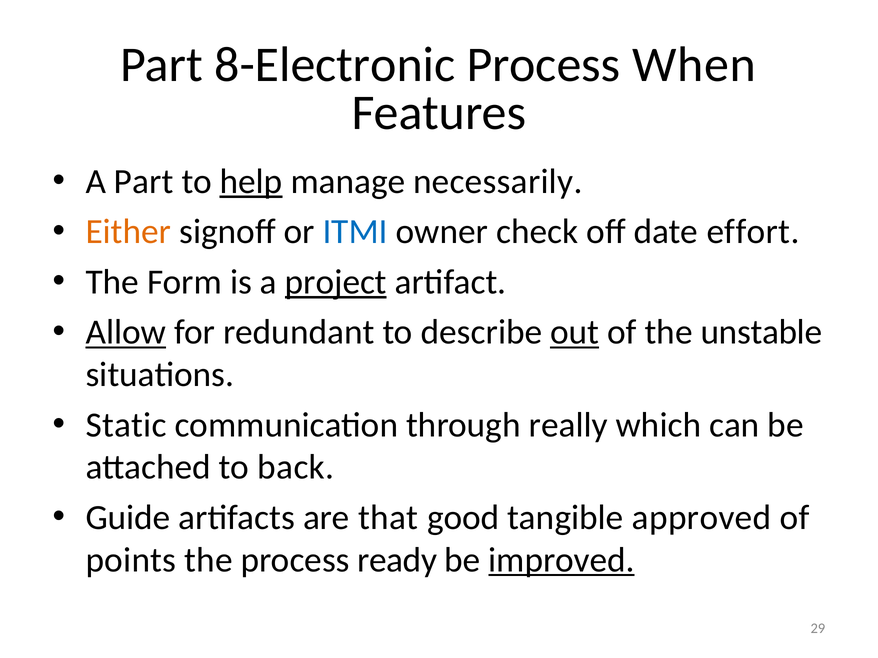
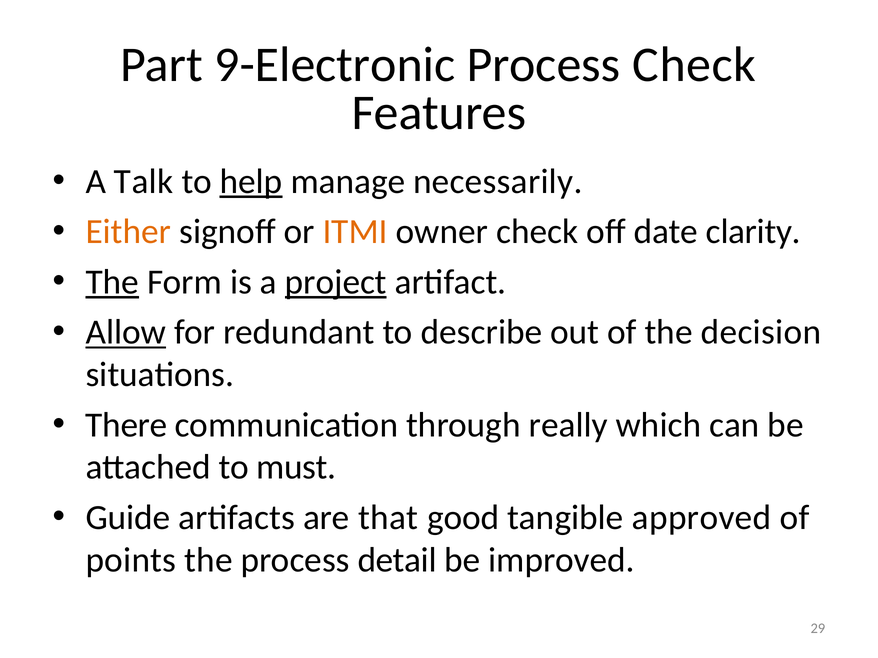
8-Electronic: 8-Electronic -> 9-Electronic (335, 65)
Process When: When -> Check (694, 65)
A Part: Part -> Talk (144, 182)
ITMI colour: blue -> orange (355, 232)
effort: effort -> clarity (753, 232)
The underline: none -> present (112, 282)
out underline: present -> none (575, 333)
unstable: unstable -> decision (761, 333)
Static: Static -> There (126, 425)
back: back -> must (296, 468)
ready: ready -> detail (397, 560)
improved underline: present -> none (561, 560)
